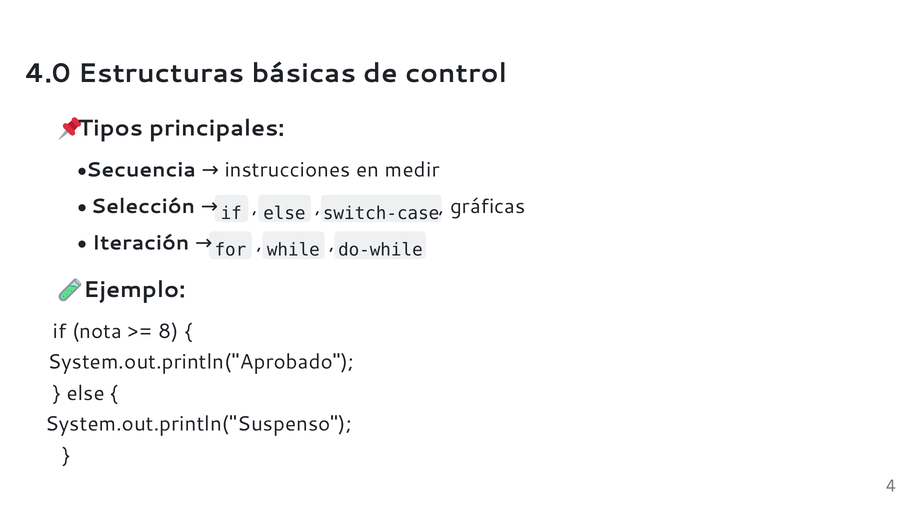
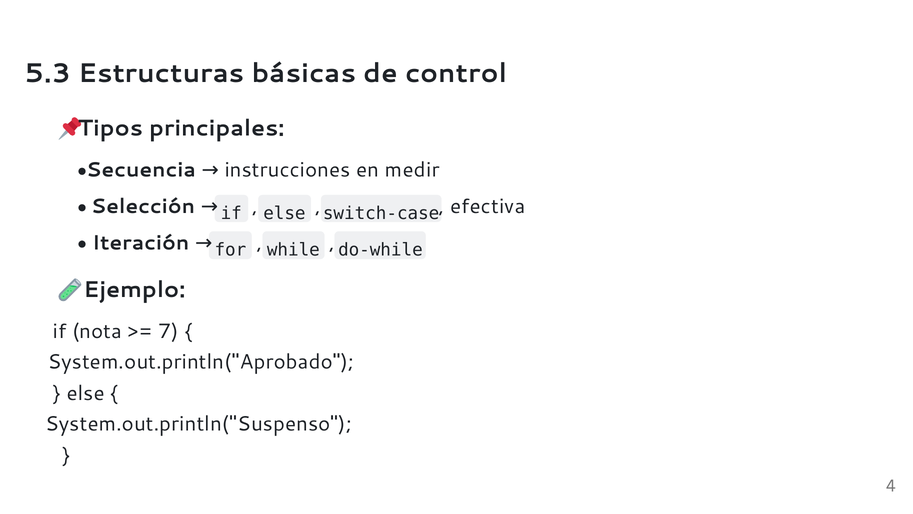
4.0: 4.0 -> 5.3 (48, 73)
gráficas: gráficas -> efectiva (488, 206)
8: 8 -> 7 (169, 331)
